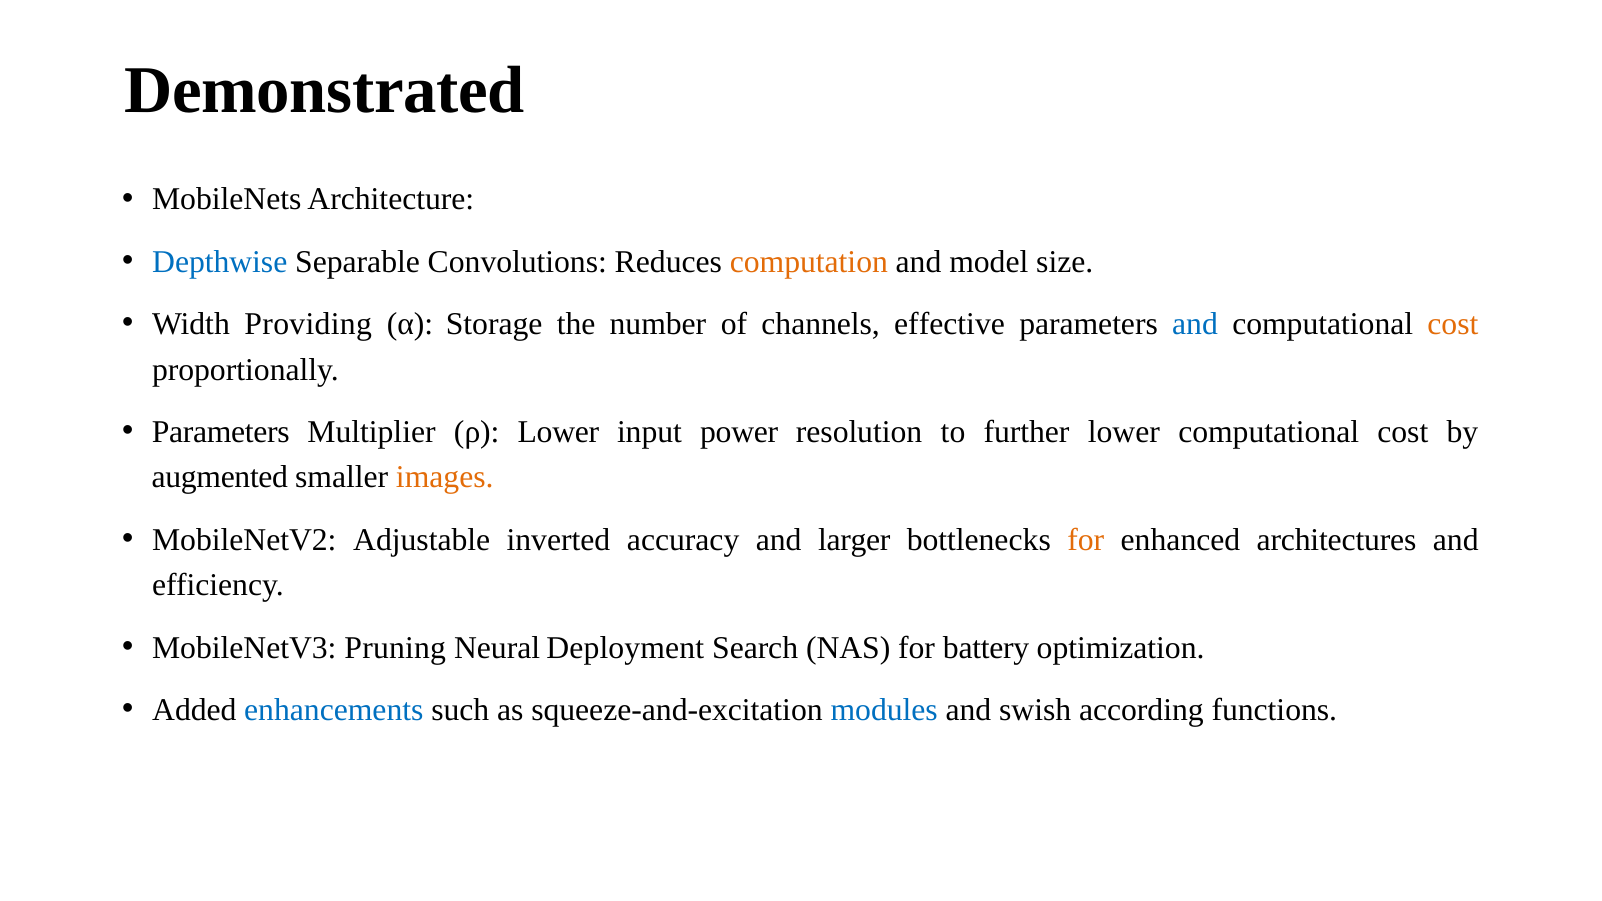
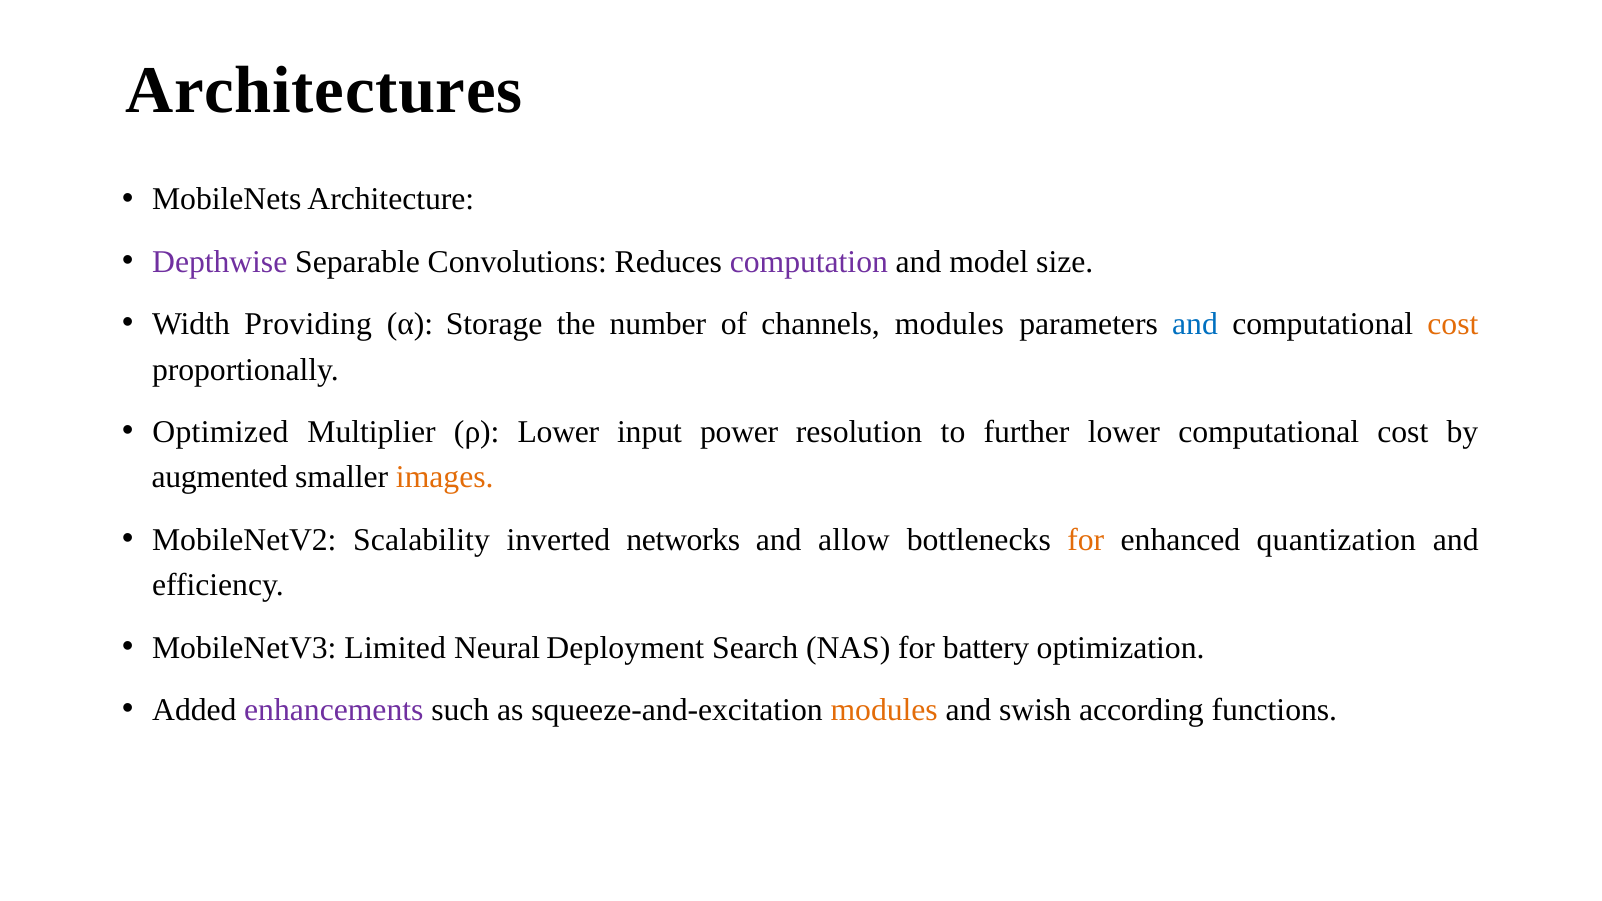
Demonstrated: Demonstrated -> Architectures (324, 91)
Depthwise colour: blue -> purple (220, 262)
computation colour: orange -> purple (809, 262)
channels effective: effective -> modules (949, 324)
Parameters: Parameters -> Optimized (220, 432)
Adjustable: Adjustable -> Scalability (422, 540)
accuracy: accuracy -> networks (683, 540)
larger: larger -> allow (854, 540)
architectures: architectures -> quantization (1336, 540)
Pruning: Pruning -> Limited (395, 648)
enhancements colour: blue -> purple (334, 710)
modules colour: blue -> orange (884, 710)
